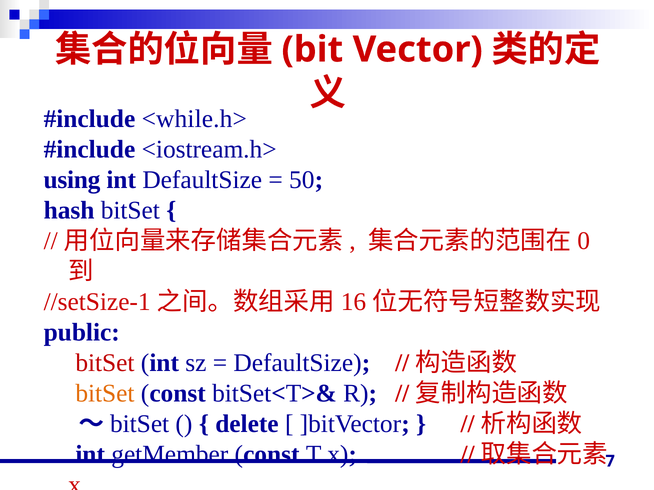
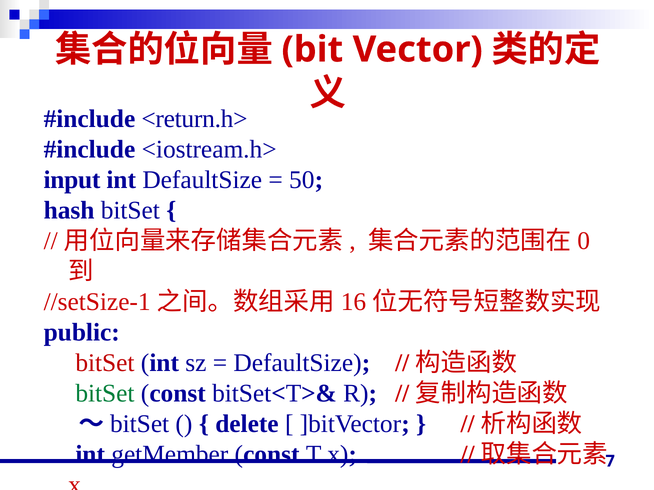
<while.h>: <while.h> -> <return.h> (194, 119)
using: using -> input (72, 180)
bitSet colour: orange -> green (105, 394)
